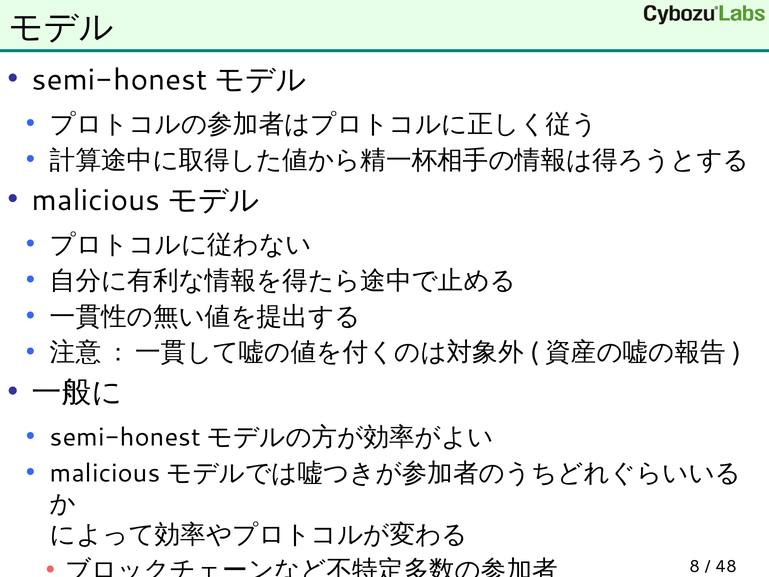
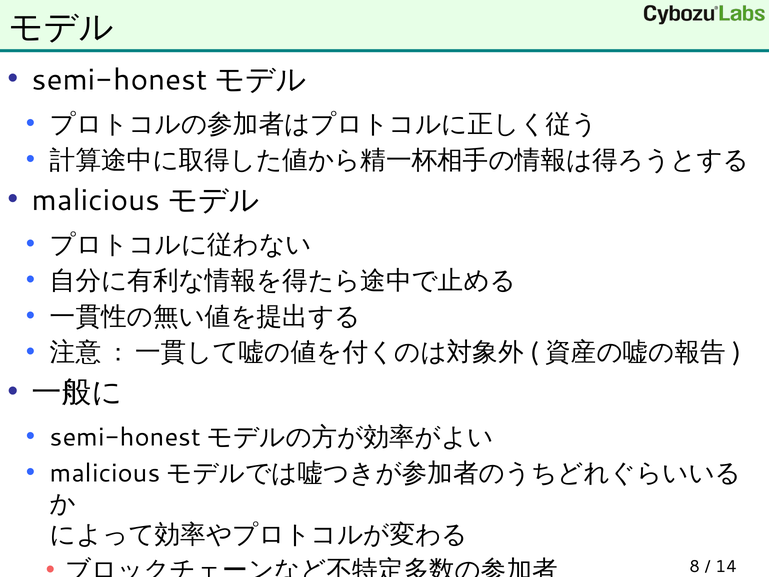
48: 48 -> 14 (726, 566)
